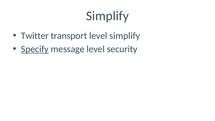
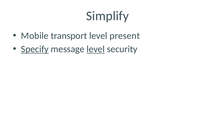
Twitter: Twitter -> Mobile (35, 36)
level simplify: simplify -> present (125, 36)
level underline: none -> present (96, 49)
